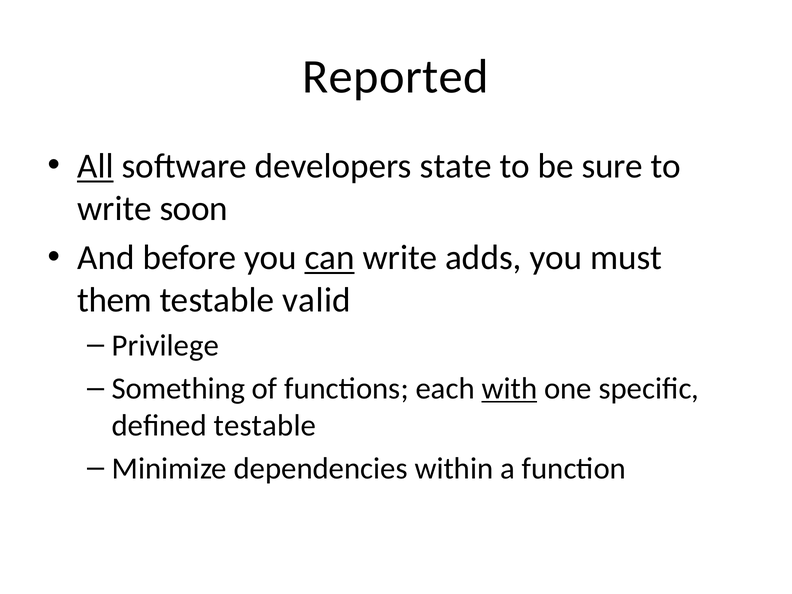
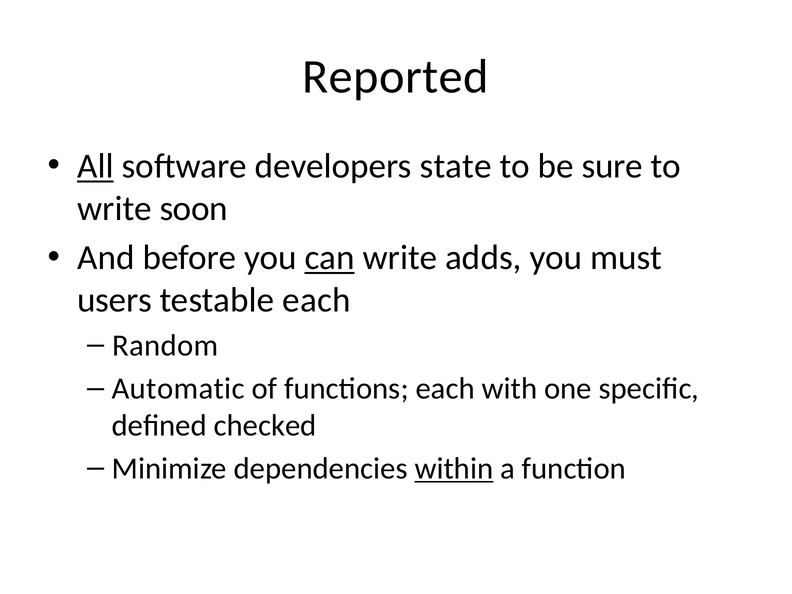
them: them -> users (115, 300)
testable valid: valid -> each (317, 300)
Privilege: Privilege -> Random (165, 345)
Something: Something -> Automatic (178, 389)
with underline: present -> none (509, 389)
defined testable: testable -> checked (265, 425)
within underline: none -> present (454, 468)
